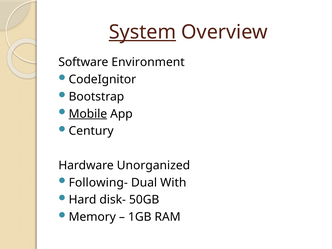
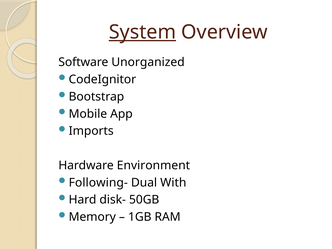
Environment: Environment -> Unorganized (148, 62)
Mobile underline: present -> none (88, 114)
Century: Century -> Imports (91, 131)
Unorganized: Unorganized -> Environment (153, 165)
